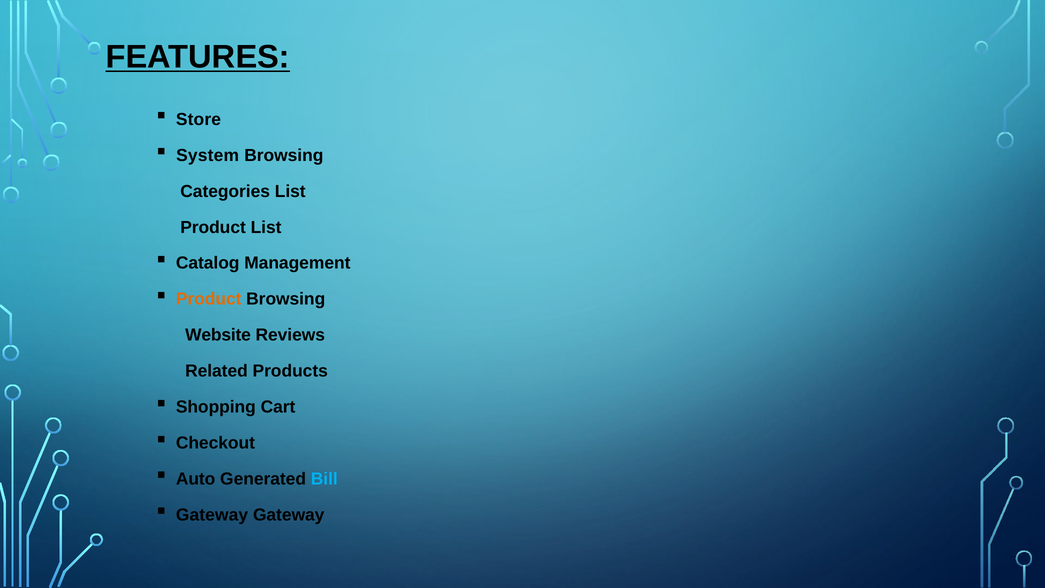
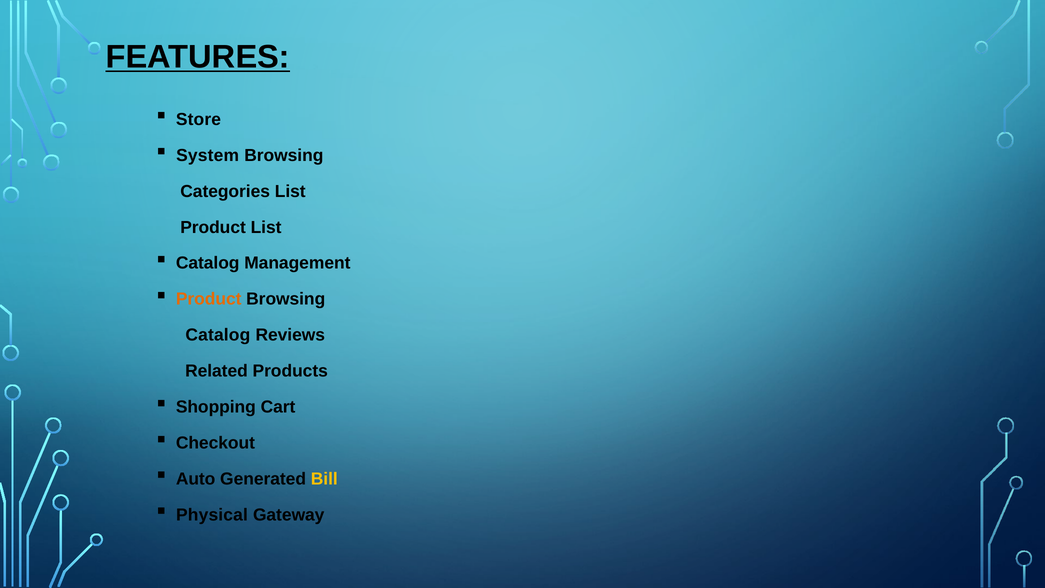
Website: Website -> Catalog (218, 335)
Bill colour: light blue -> yellow (324, 479)
Gateway: Gateway -> Physical (212, 515)
